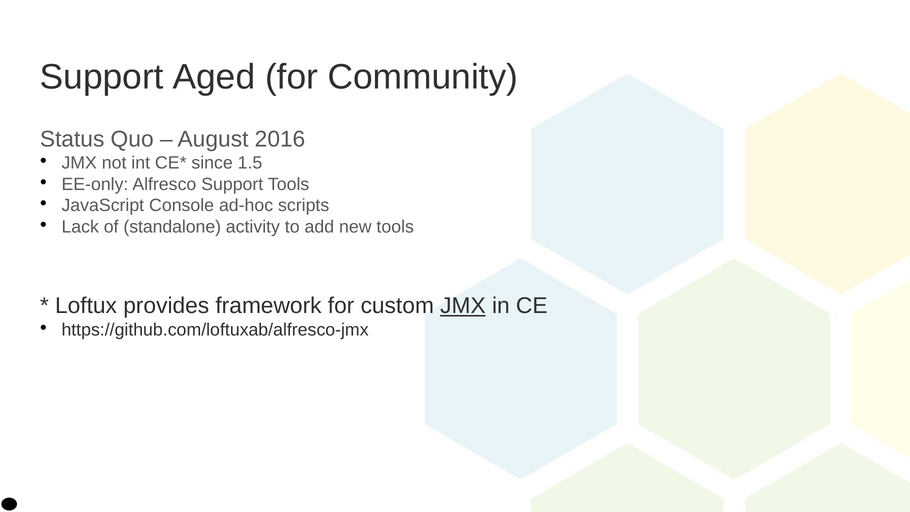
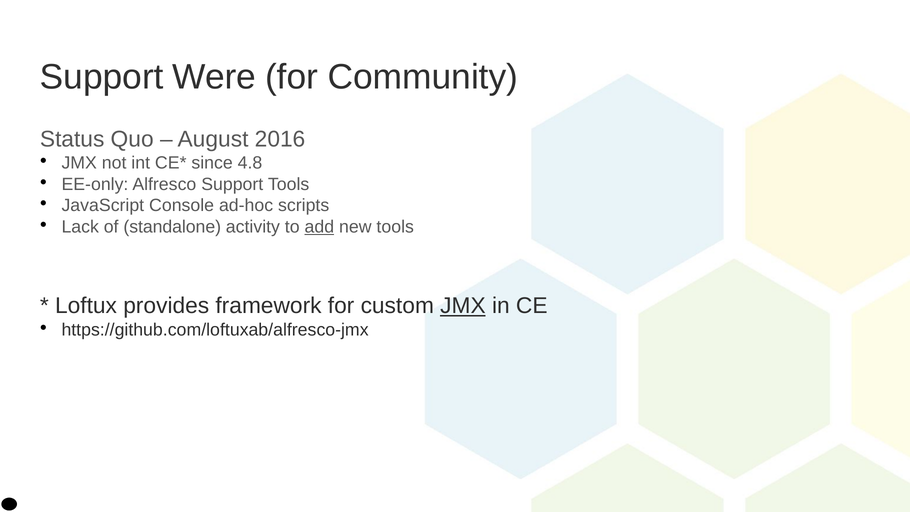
Aged: Aged -> Were (214, 77)
1.5: 1.5 -> 4.8 (250, 163)
add underline: none -> present (319, 227)
